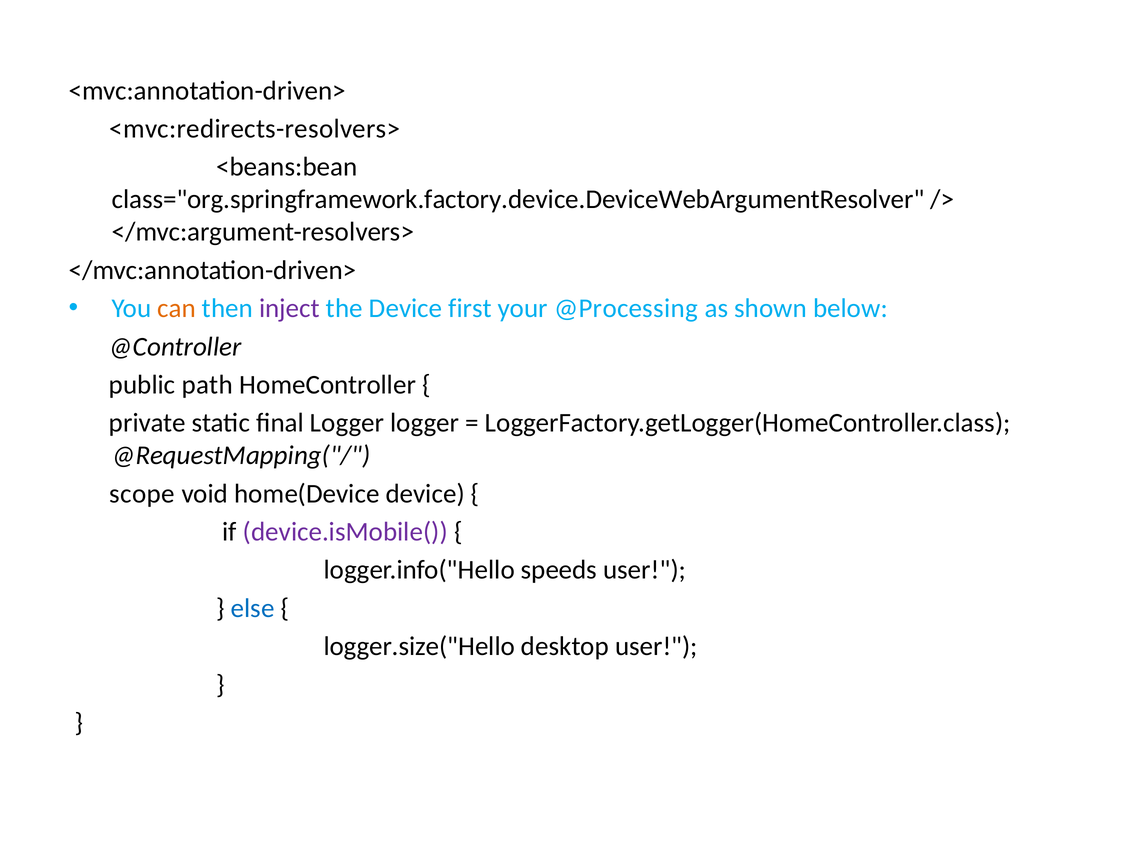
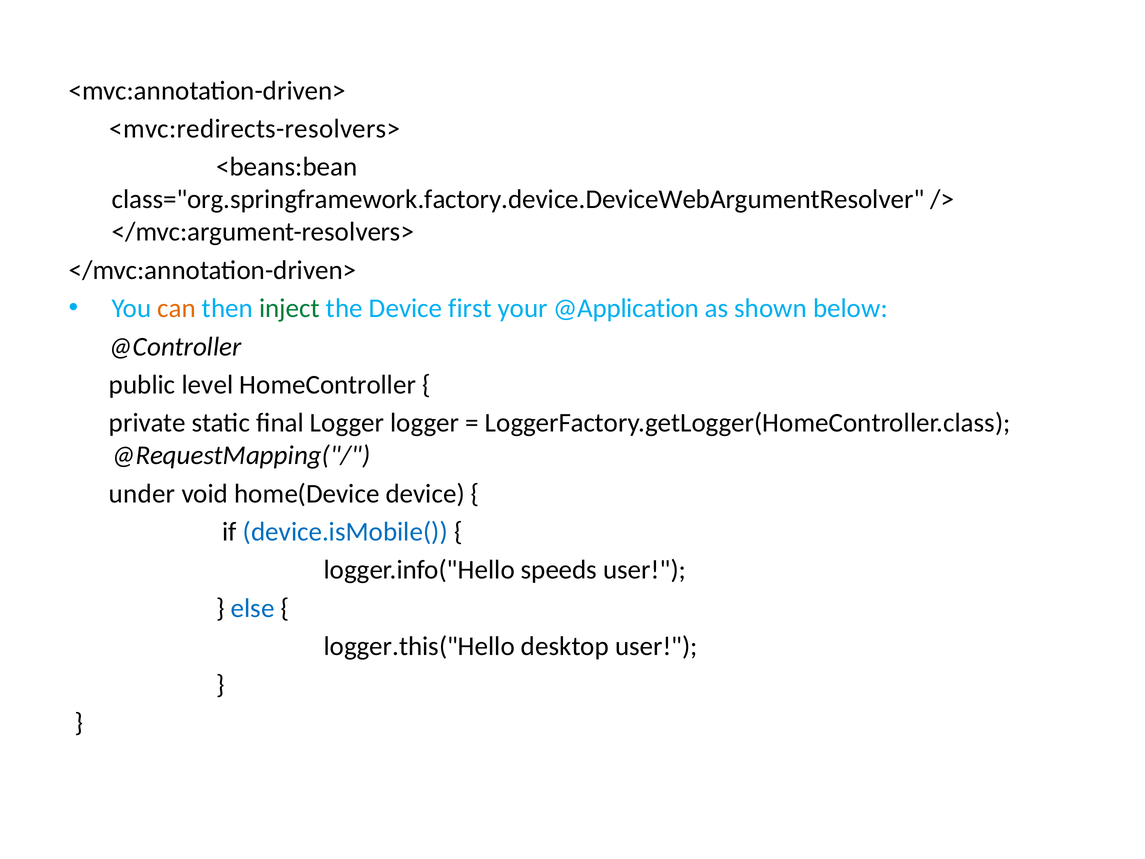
inject colour: purple -> green (289, 308)
@Processing: @Processing -> @Application (626, 308)
path: path -> level (207, 385)
scope: scope -> under (142, 493)
device.isMobile( colour: purple -> blue (345, 532)
logger.size("Hello: logger.size("Hello -> logger.this("Hello (419, 646)
